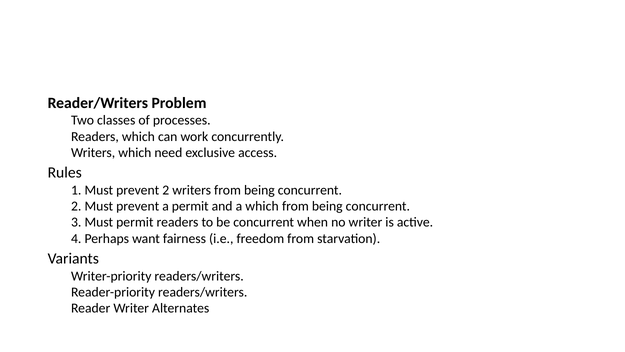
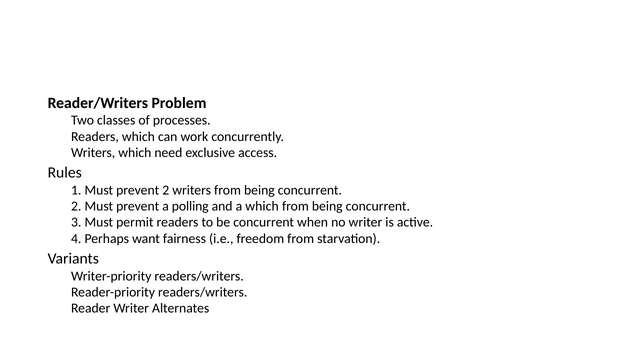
a permit: permit -> polling (190, 206)
